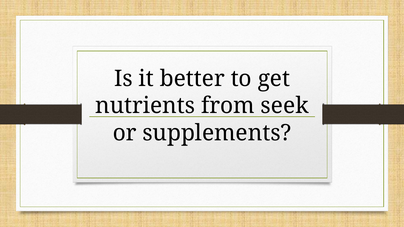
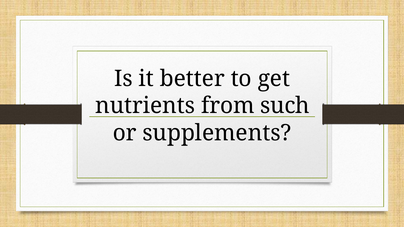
seek: seek -> such (285, 106)
